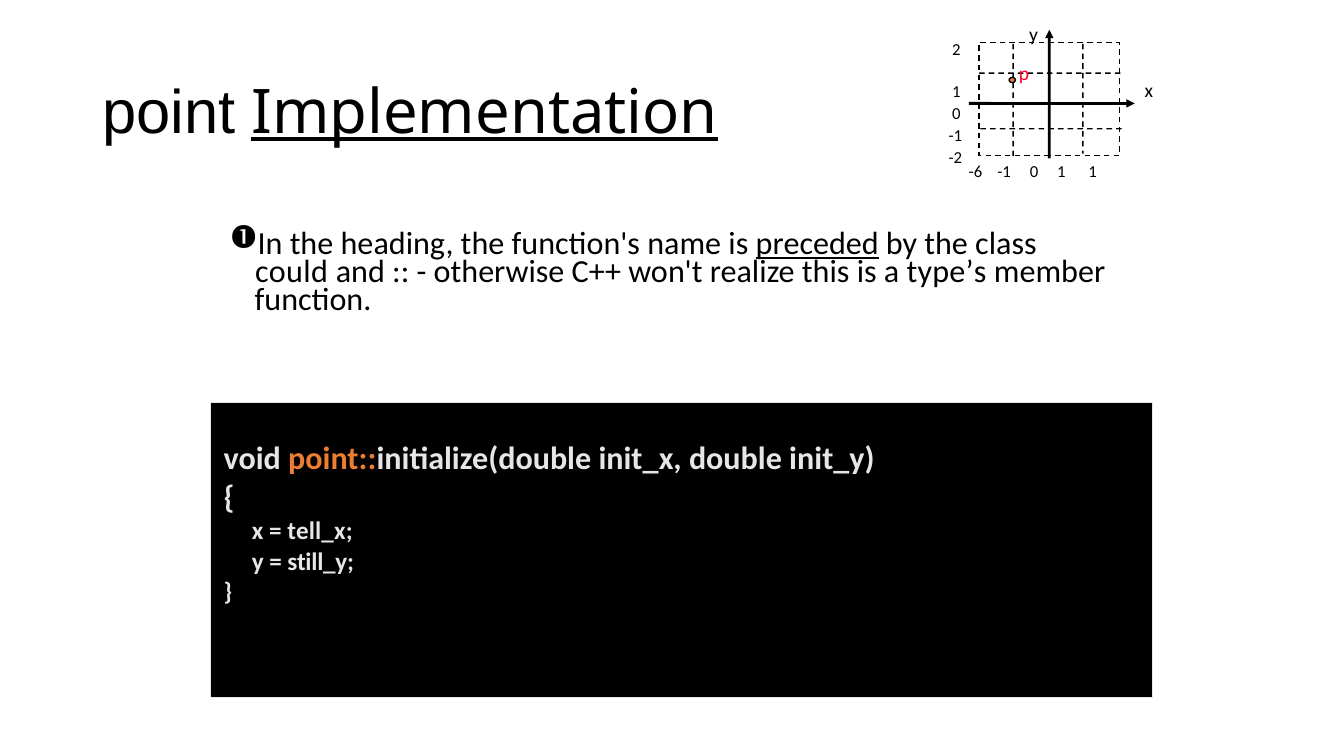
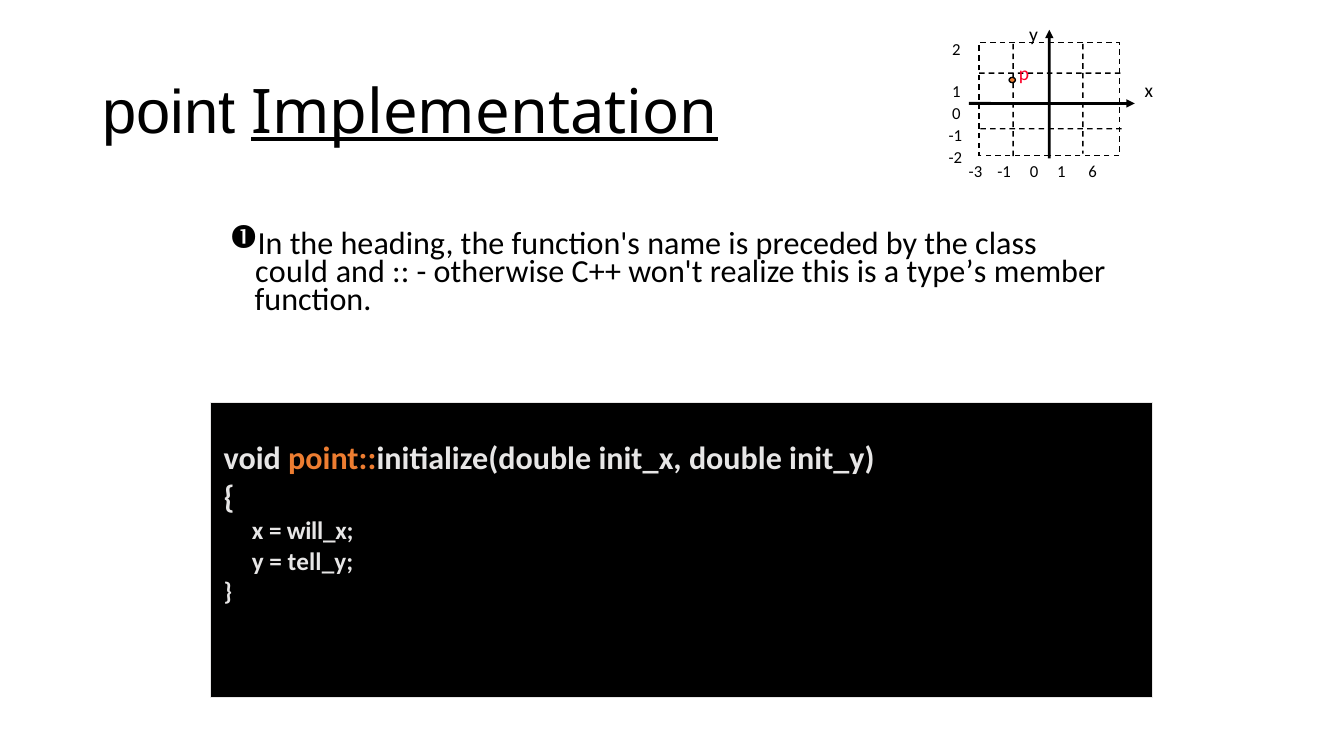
-6: -6 -> -3 (975, 171)
1 1: 1 -> 6 (1093, 171)
preceded underline: present -> none (817, 244)
tell_x: tell_x -> will_x (320, 531)
still_y: still_y -> tell_y (320, 561)
